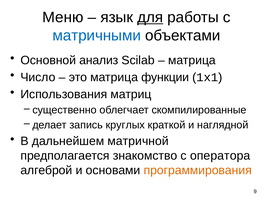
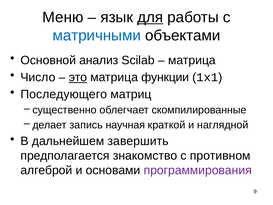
это underline: none -> present (78, 77)
Использования: Использования -> Последующего (64, 94)
круглых: круглых -> научная (125, 125)
матричной: матричной -> завершить (138, 141)
оператора: оператора -> противном (220, 156)
программирования colour: orange -> purple (198, 170)
